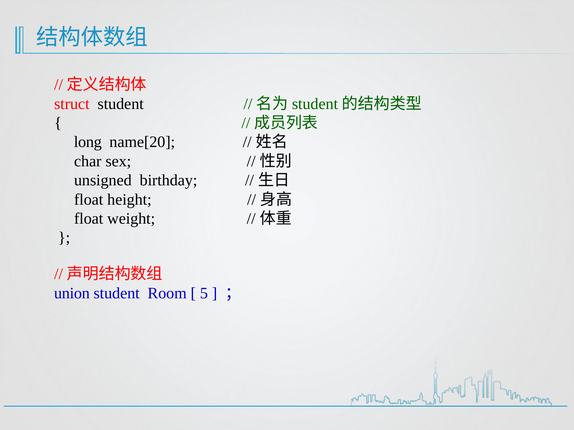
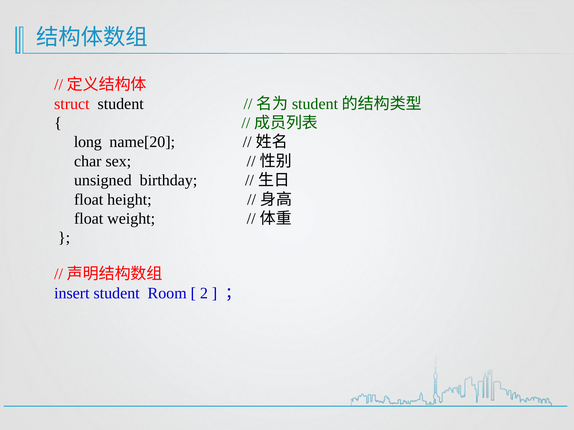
union: union -> insert (72, 293)
5: 5 -> 2 (204, 293)
